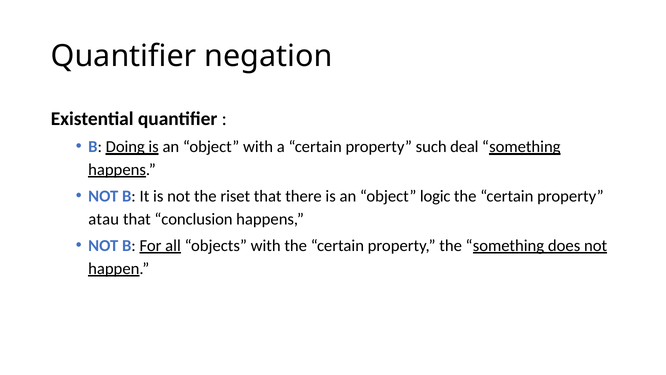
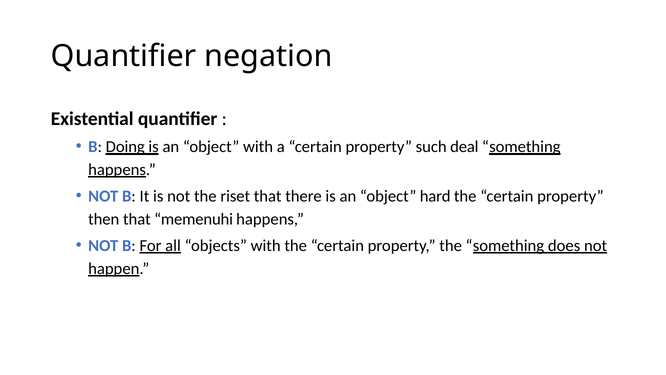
logic: logic -> hard (435, 196)
atau: atau -> then (104, 219)
conclusion: conclusion -> memenuhi (194, 219)
